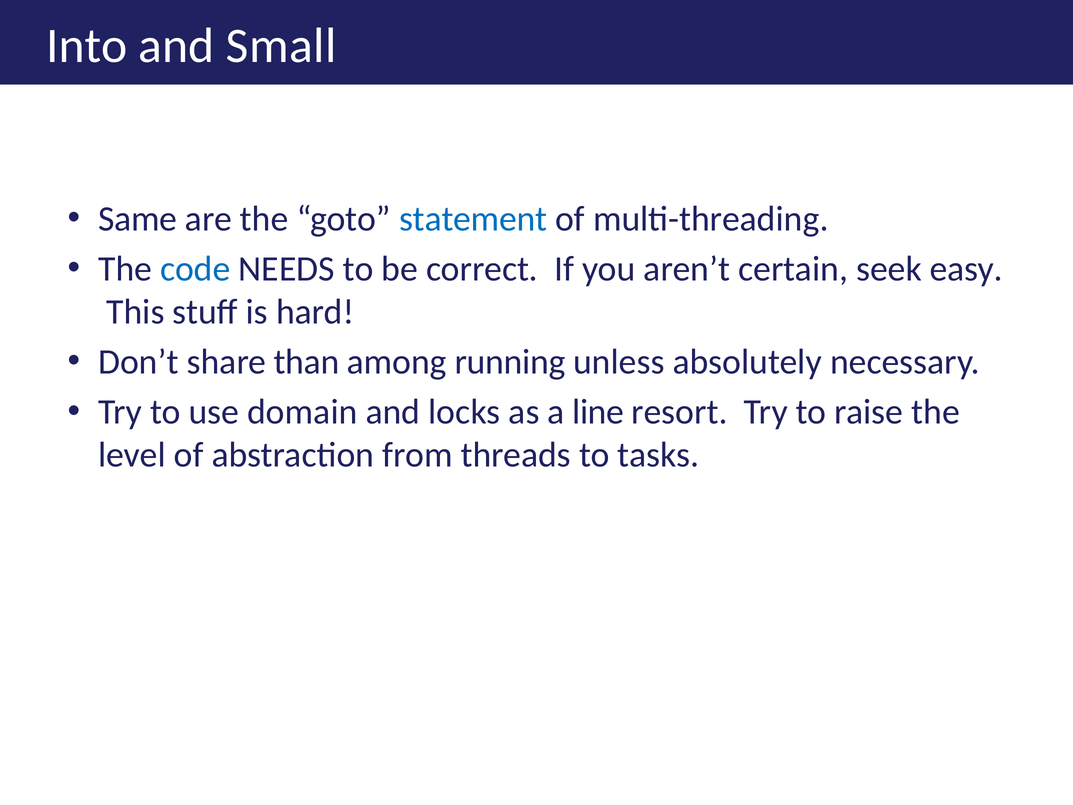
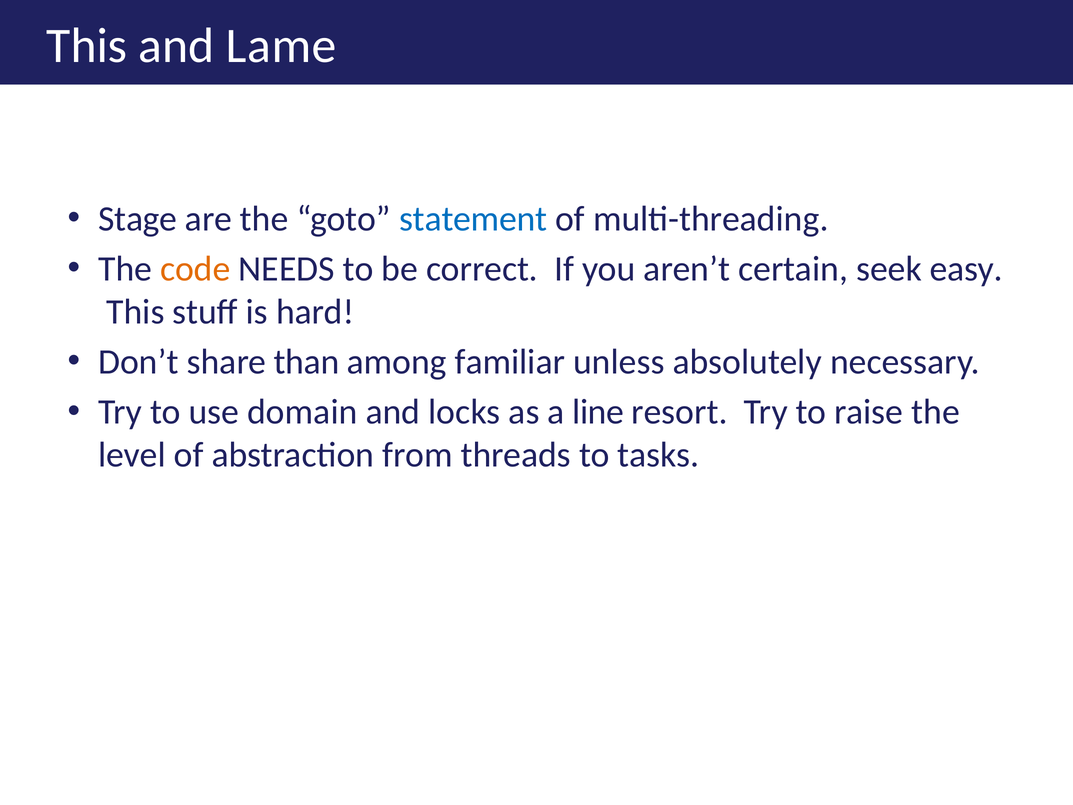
Into: Into -> This (87, 46)
Small: Small -> Lame (281, 46)
Same: Same -> Stage (138, 219)
code colour: blue -> orange (195, 269)
running: running -> familiar (510, 362)
